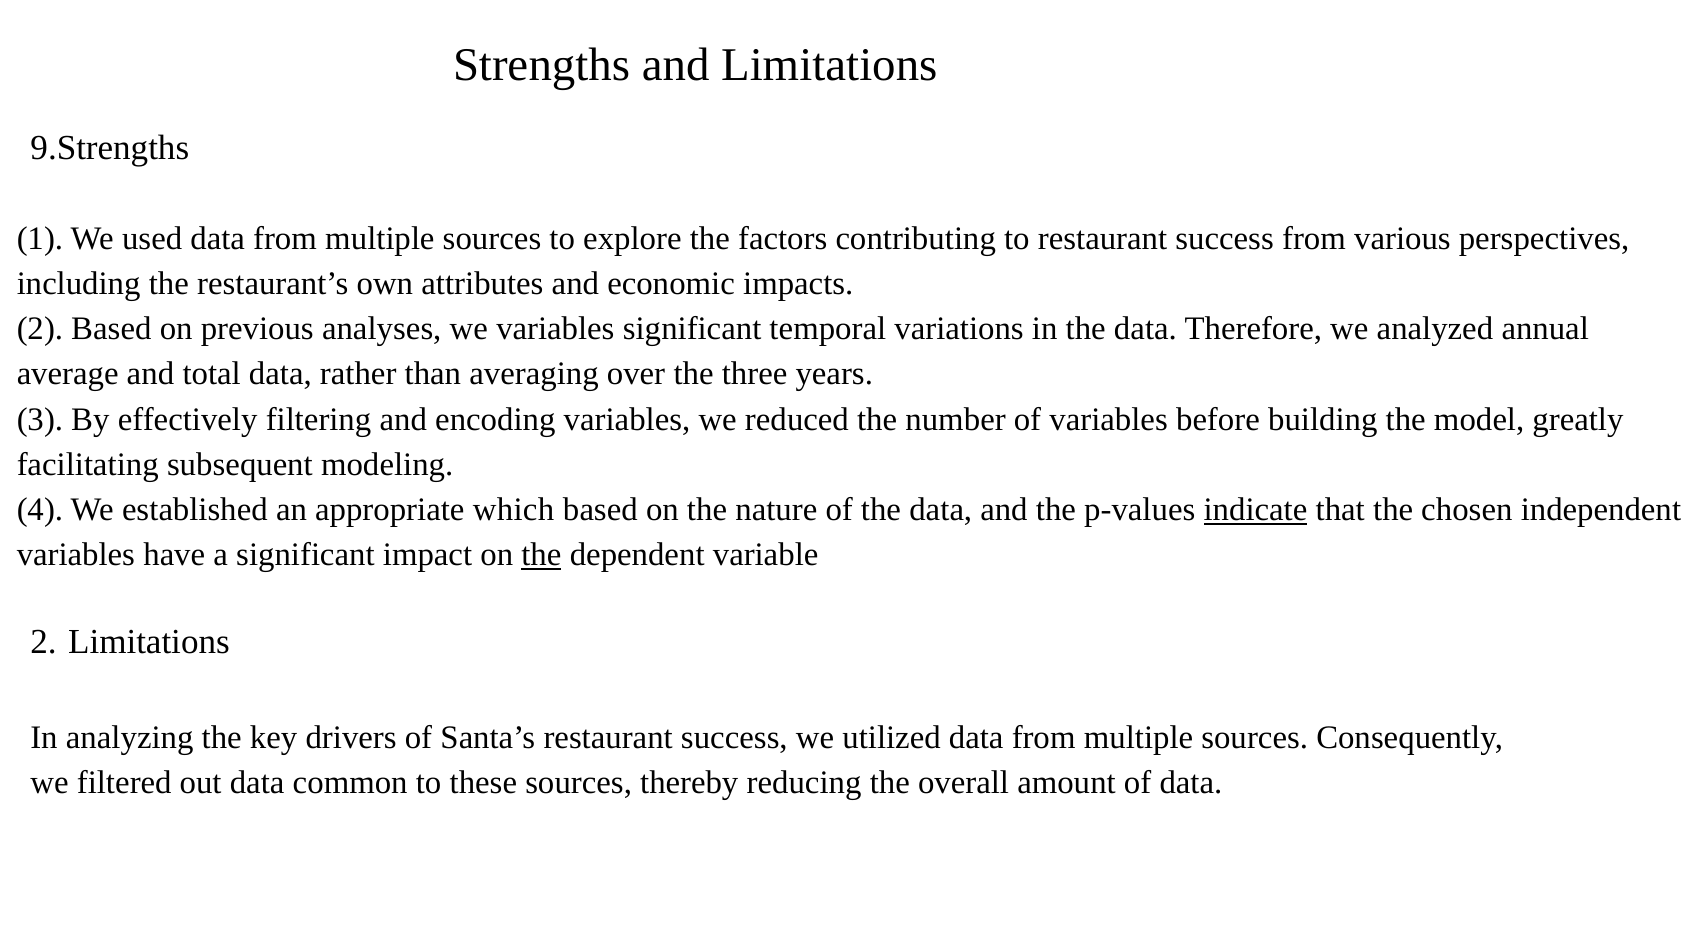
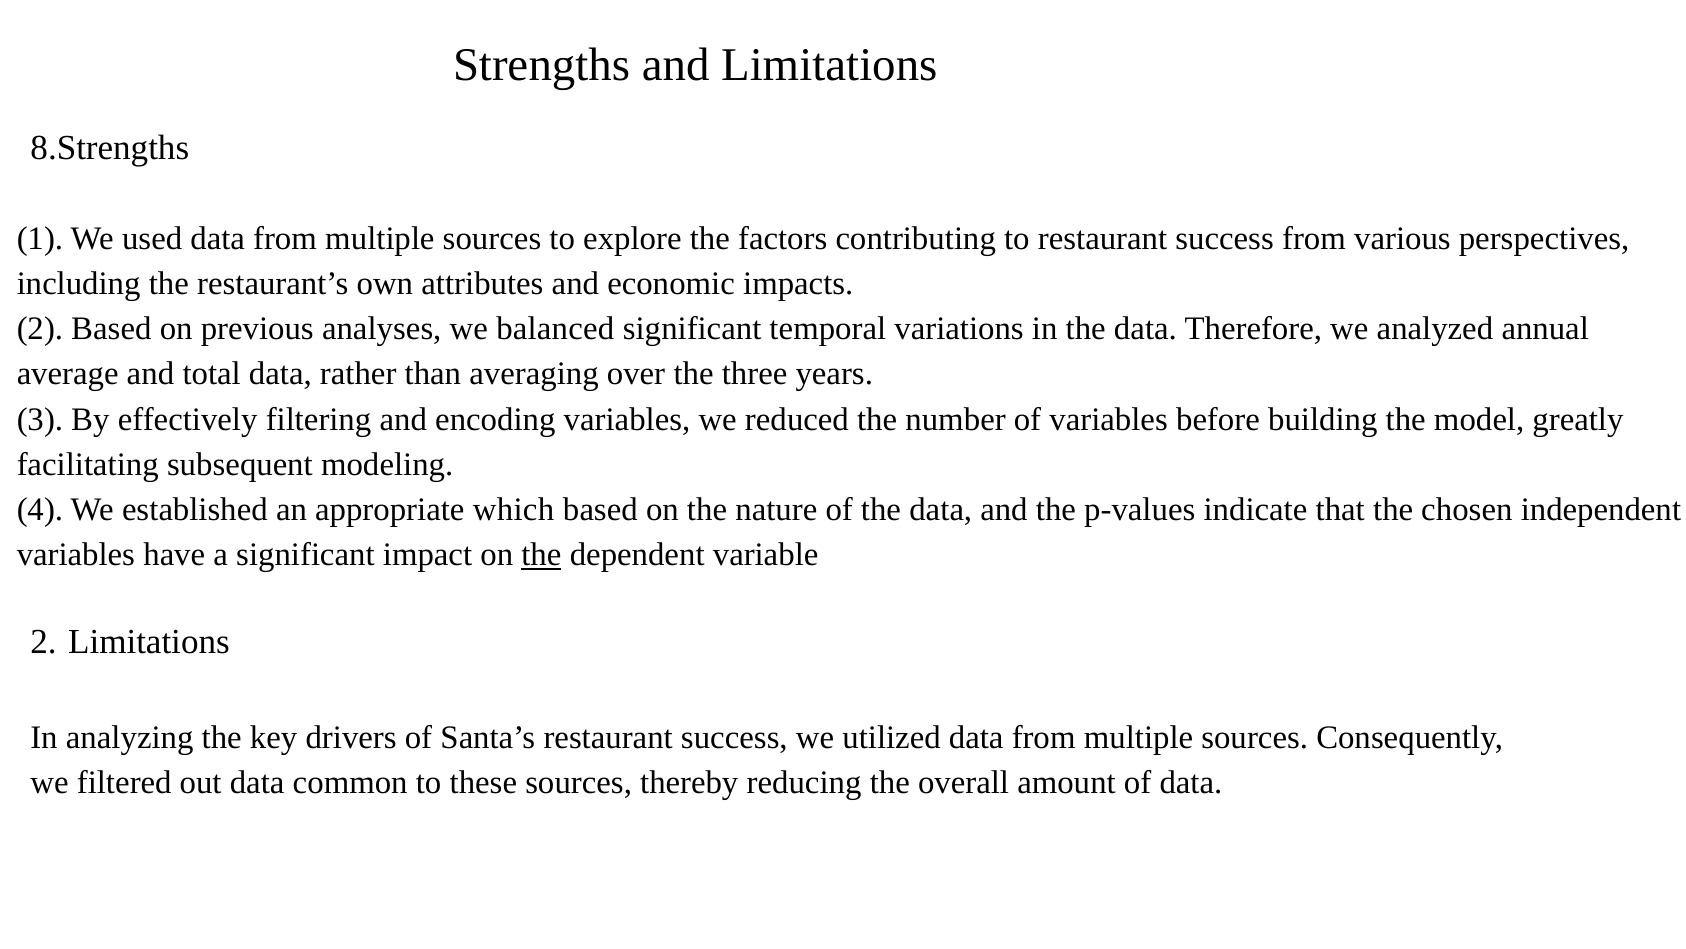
9.Strengths: 9.Strengths -> 8.Strengths (110, 148)
we variables: variables -> balanced (555, 329)
indicate underline: present -> none (1255, 509)
